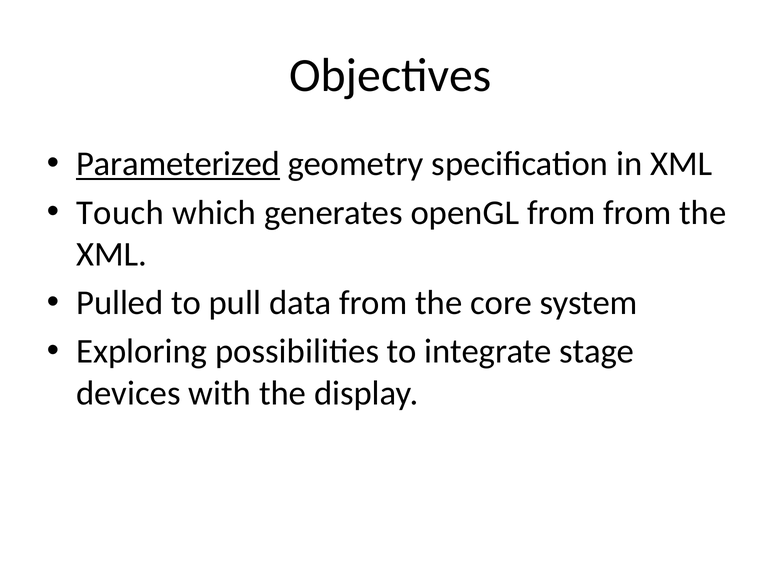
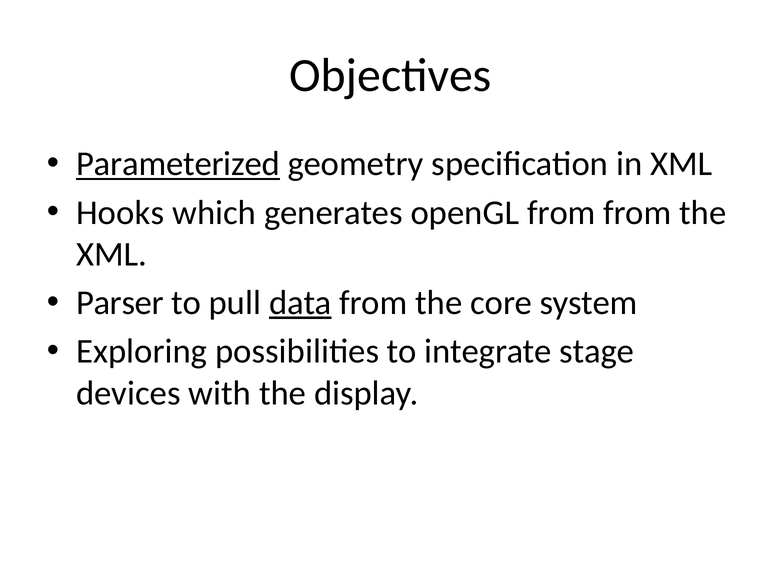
Touch: Touch -> Hooks (120, 212)
Pulled: Pulled -> Parser (120, 303)
data underline: none -> present (300, 303)
